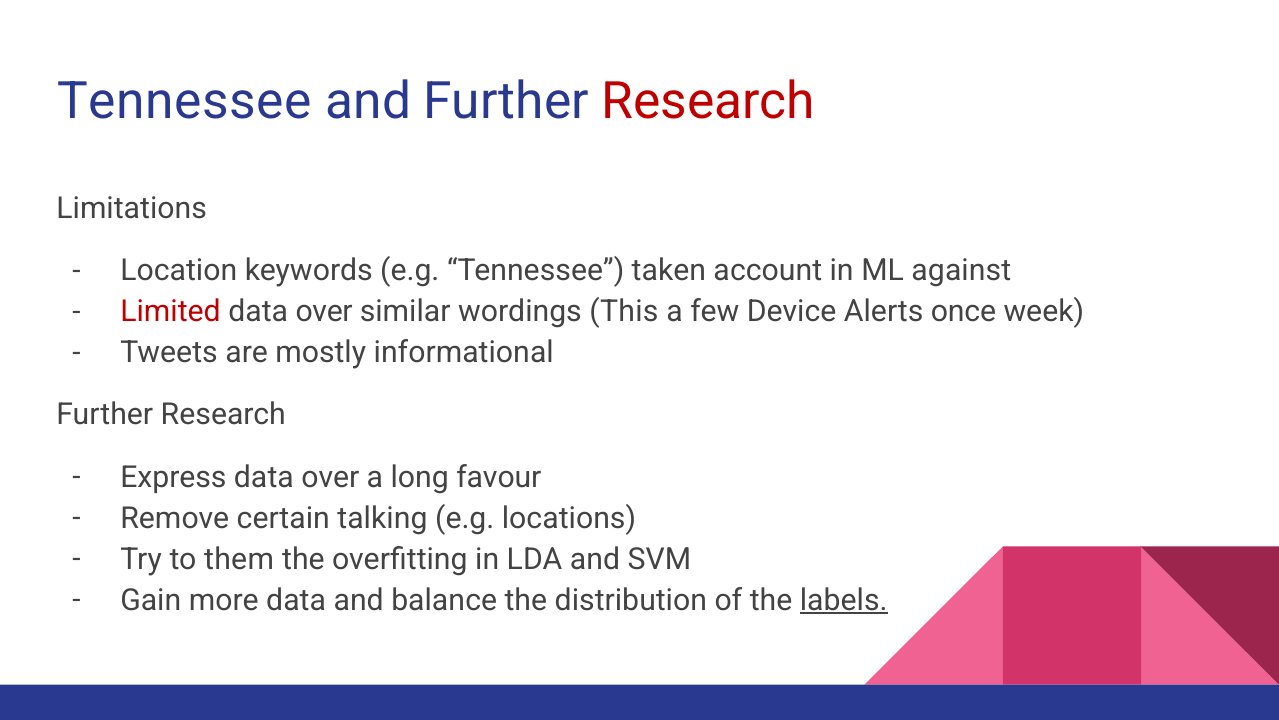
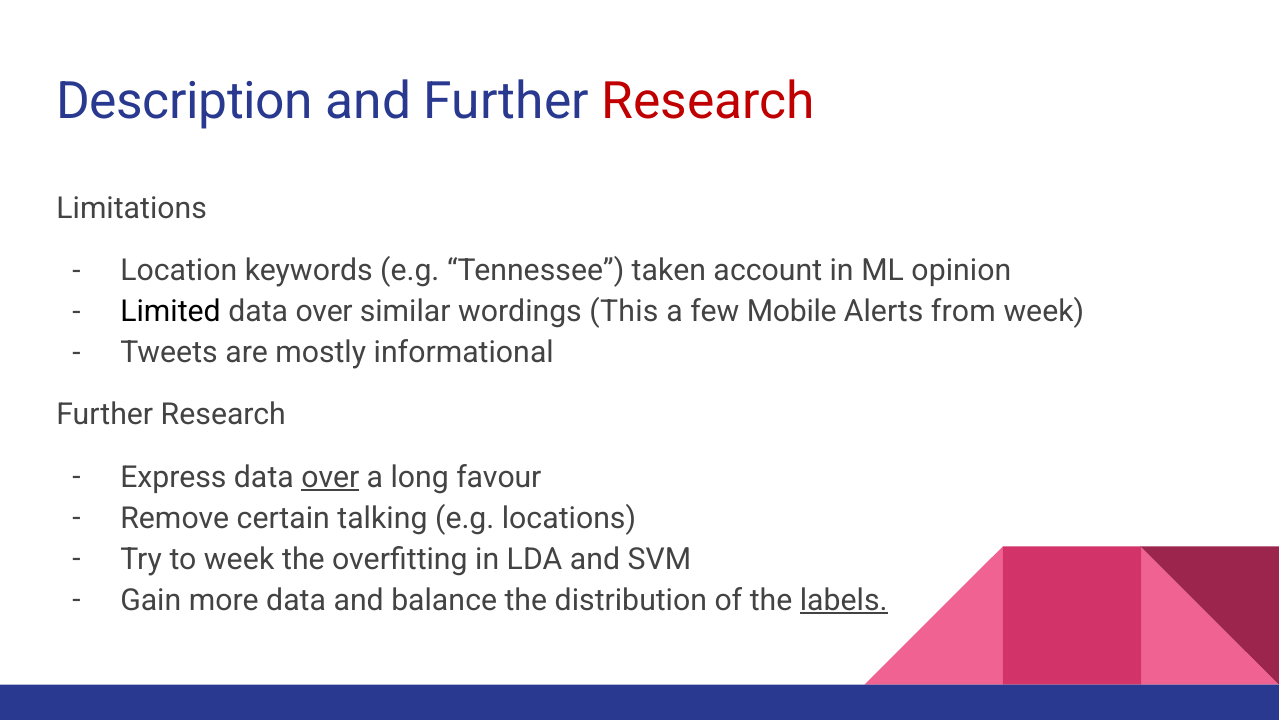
Tennessee: Tennessee -> Description (185, 101)
against: against -> opinion (961, 271)
Limited colour: red -> black (171, 311)
Device: Device -> Mobile (792, 311)
once: once -> from (963, 311)
over underline: none -> present (330, 477)
to them: them -> week (239, 559)
